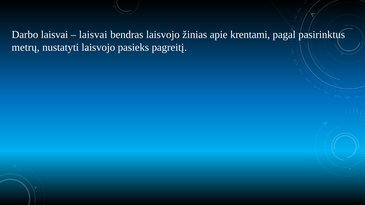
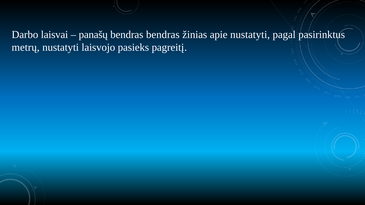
laisvai: laisvai -> panašų (93, 35)
bendras laisvojo: laisvojo -> bendras (163, 35)
apie krentami: krentami -> nustatyti (250, 35)
